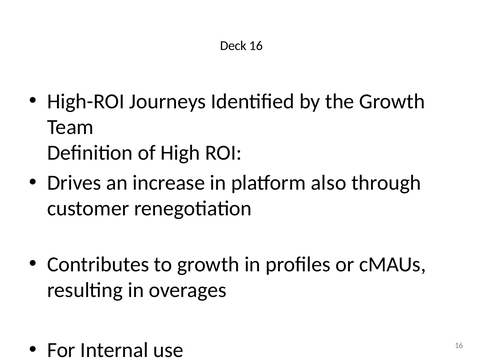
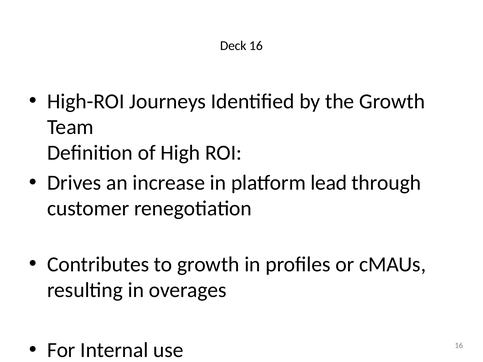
also: also -> lead (329, 183)
